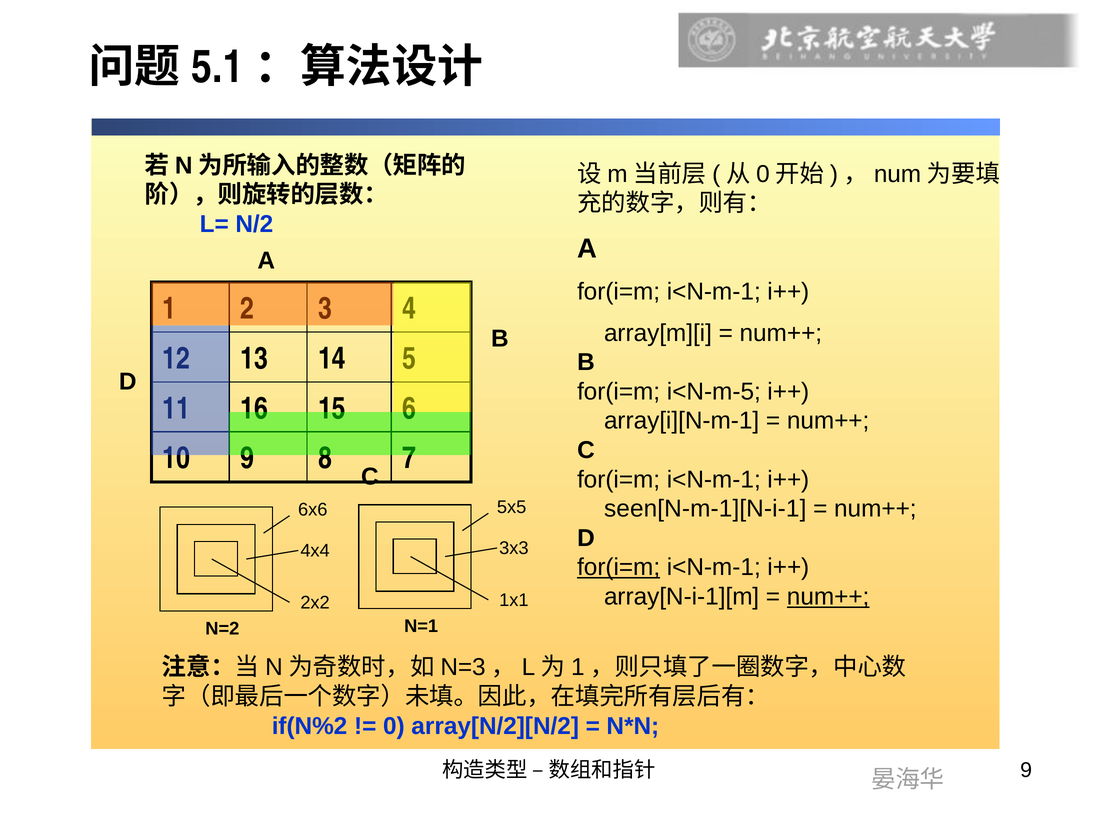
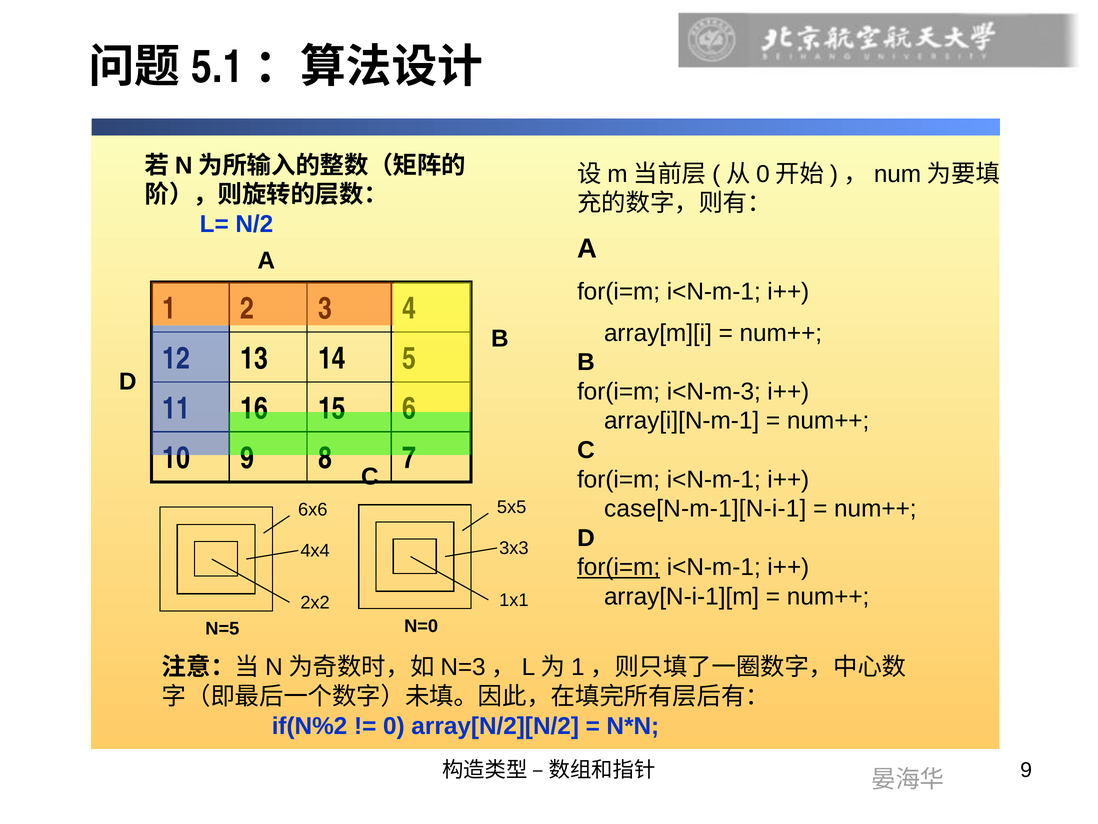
i<N-m-5: i<N-m-5 -> i<N-m-3 (714, 391)
seen[N-m-1][N-i-1: seen[N-m-1][N-i-1 -> case[N-m-1][N-i-1 (705, 508)
num++ underline: present -> none (828, 596)
N=1: N=1 -> N=0 (421, 626)
N=2: N=2 -> N=5 (222, 628)
